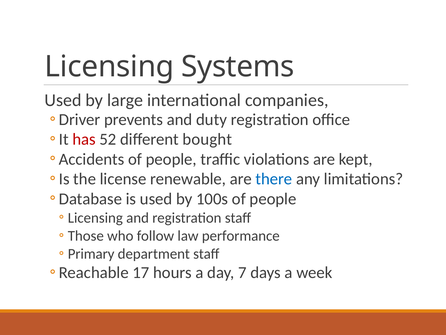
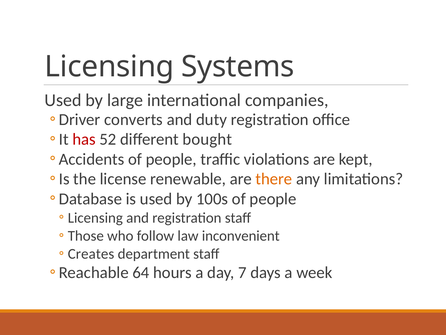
prevents: prevents -> converts (133, 119)
there colour: blue -> orange (274, 179)
performance: performance -> inconvenient (241, 235)
Primary: Primary -> Creates (91, 253)
17: 17 -> 64 (141, 272)
